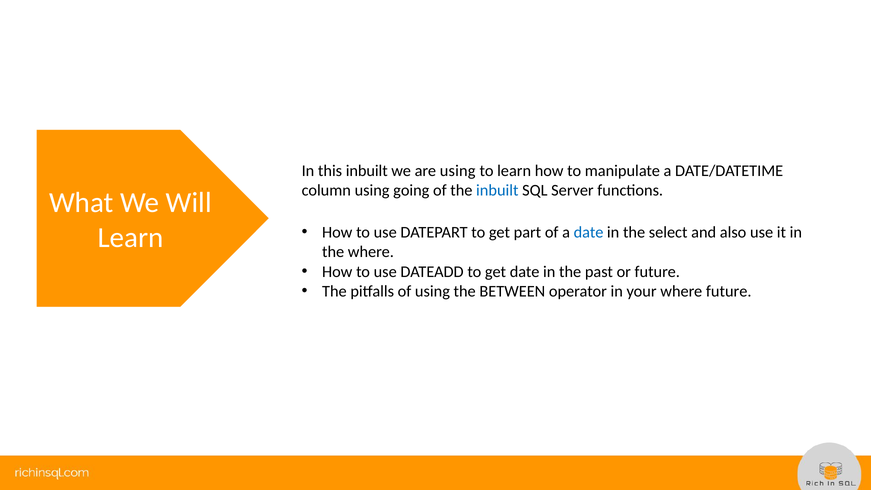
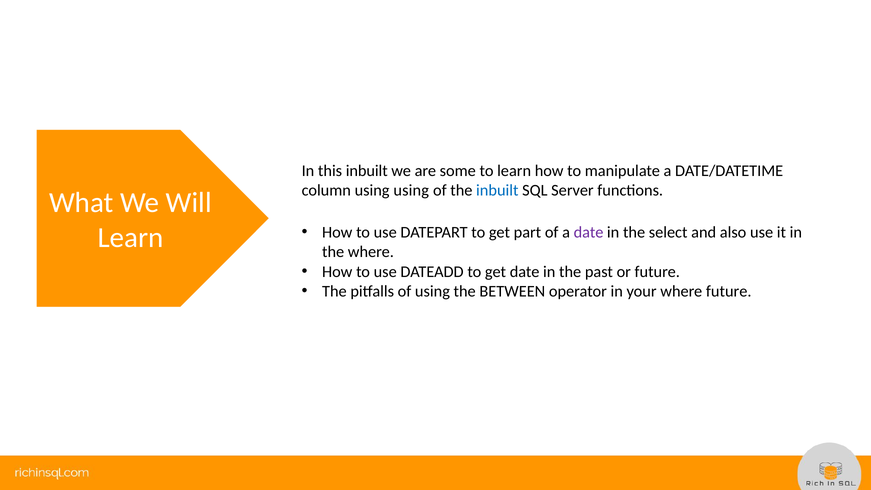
are using: using -> some (458, 171)
using going: going -> using (411, 190)
date colour: blue -> purple (589, 232)
